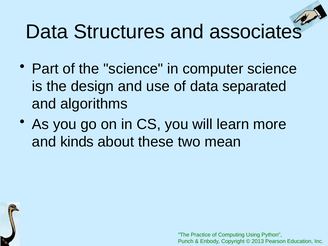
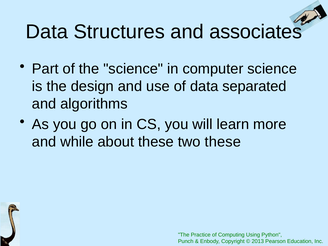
kinds: kinds -> while (77, 142)
two mean: mean -> these (223, 142)
